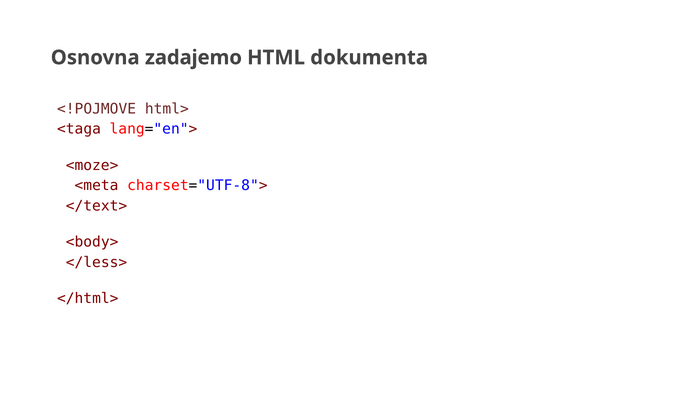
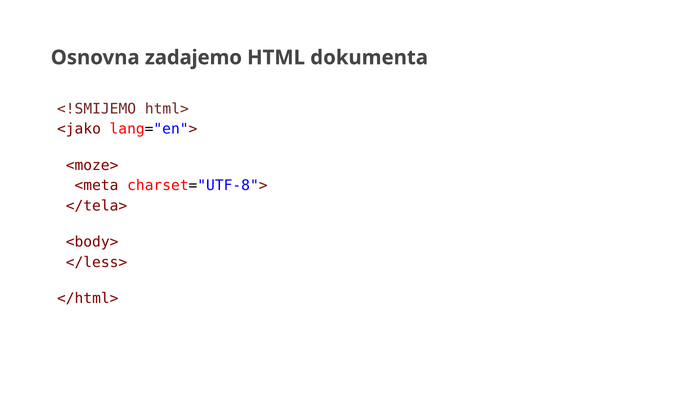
<!POJMOVE: <!POJMOVE -> <!SMIJEMO (97, 109)
<taga: <taga -> <jako (79, 129)
</text>: </text> -> </tela> (96, 206)
